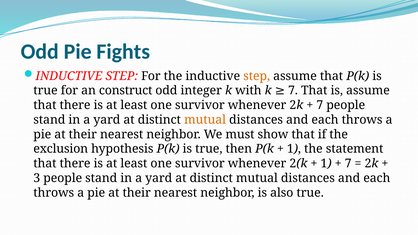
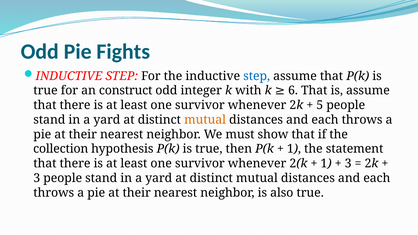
step colour: orange -> blue (257, 76)
k 7: 7 -> 6 (293, 91)
7: 7 -> 5 (320, 105)
exclusion: exclusion -> collection (61, 149)
7: 7 -> 3 (348, 164)
